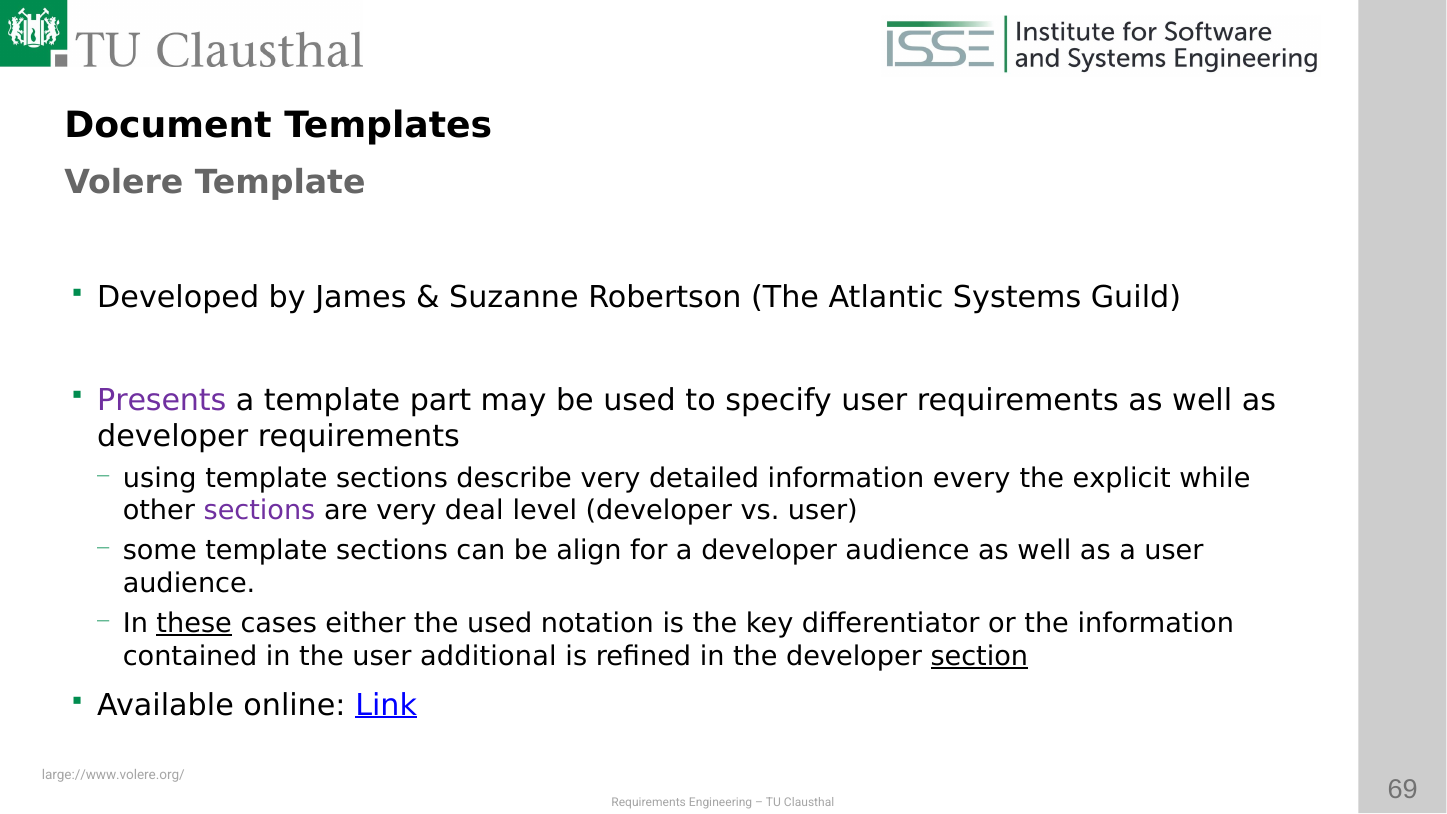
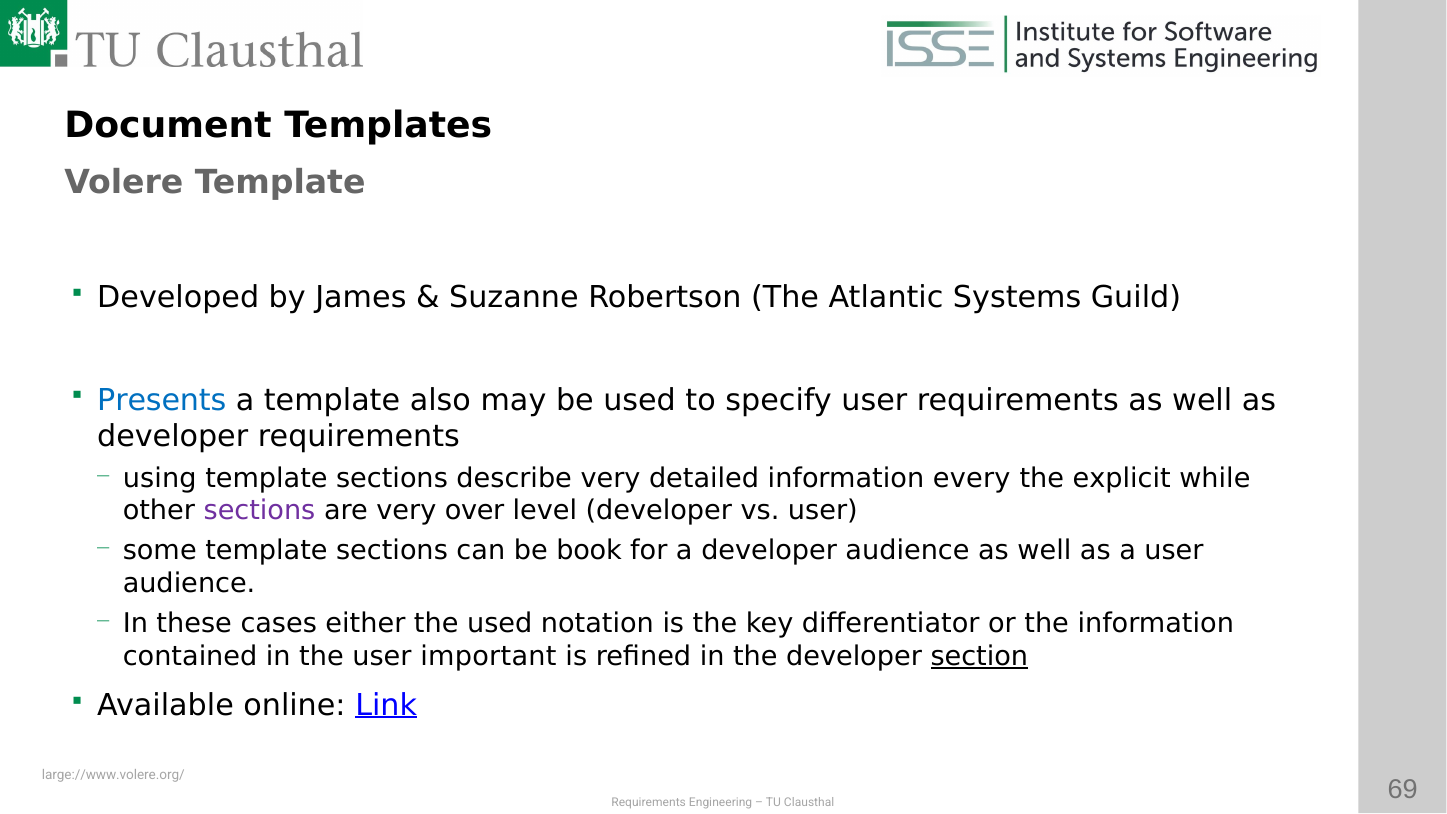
Presents colour: purple -> blue (162, 400)
part: part -> also (440, 400)
deal: deal -> over (475, 511)
align: align -> book (589, 551)
these underline: present -> none (194, 623)
additional: additional -> important (488, 656)
